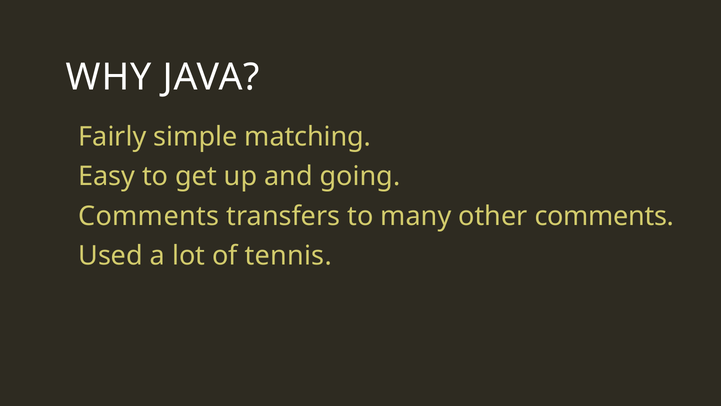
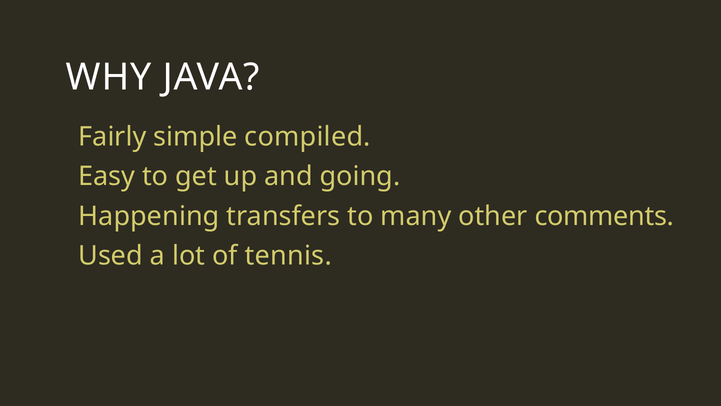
matching: matching -> compiled (308, 136)
Comments: Comments -> Happening (149, 216)
